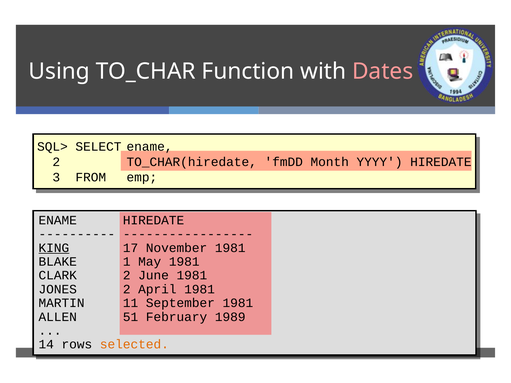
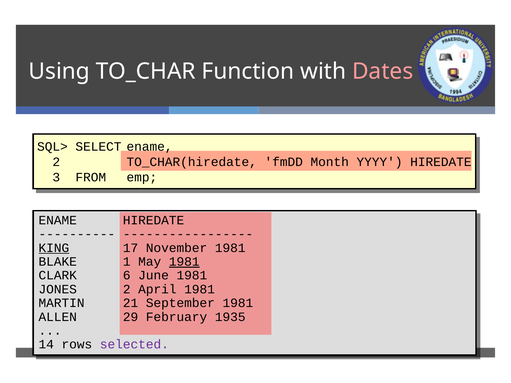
1981 underline: none -> present (184, 262)
CLARK 2: 2 -> 6 (127, 276)
11: 11 -> 21 (131, 303)
51: 51 -> 29 (131, 317)
1989: 1989 -> 1935 (230, 317)
selected colour: orange -> purple (134, 345)
